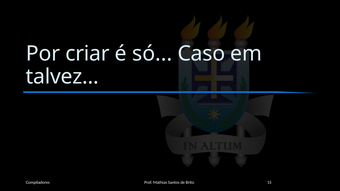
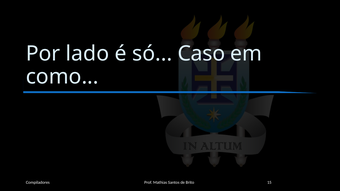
criar: criar -> lado (87, 54)
talvez: talvez -> como (62, 77)
